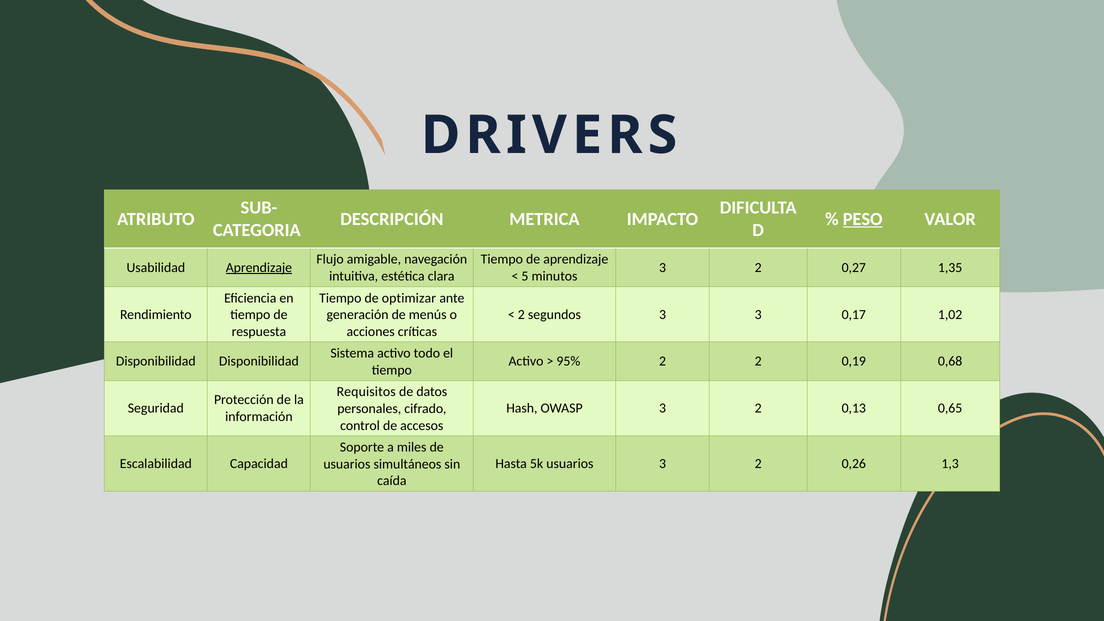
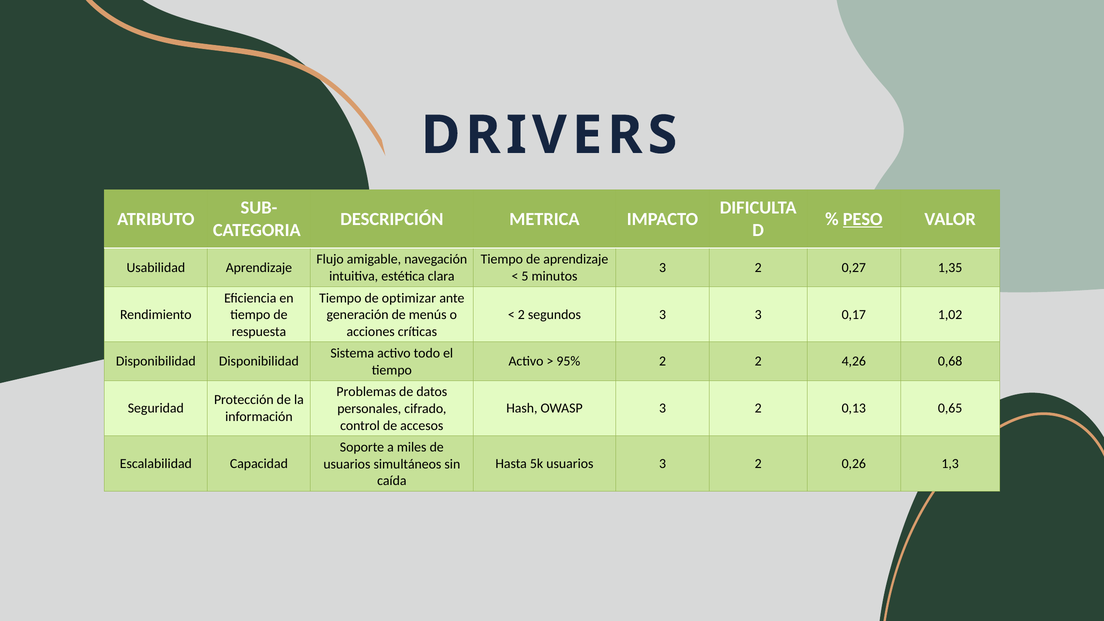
Aprendizaje underline: present -> none (259, 268)
0,19: 0,19 -> 4,26 (854, 361)
Requisitos: Requisitos -> Problemas (366, 392)
